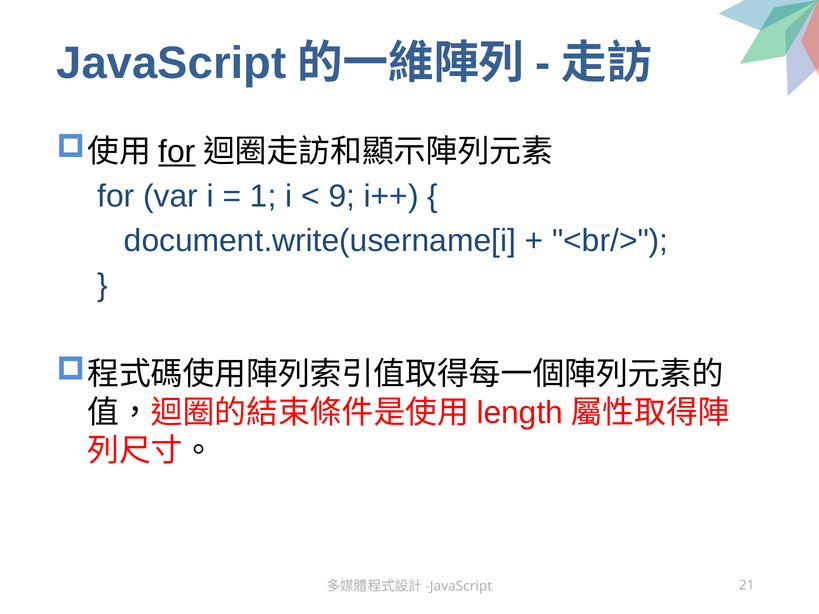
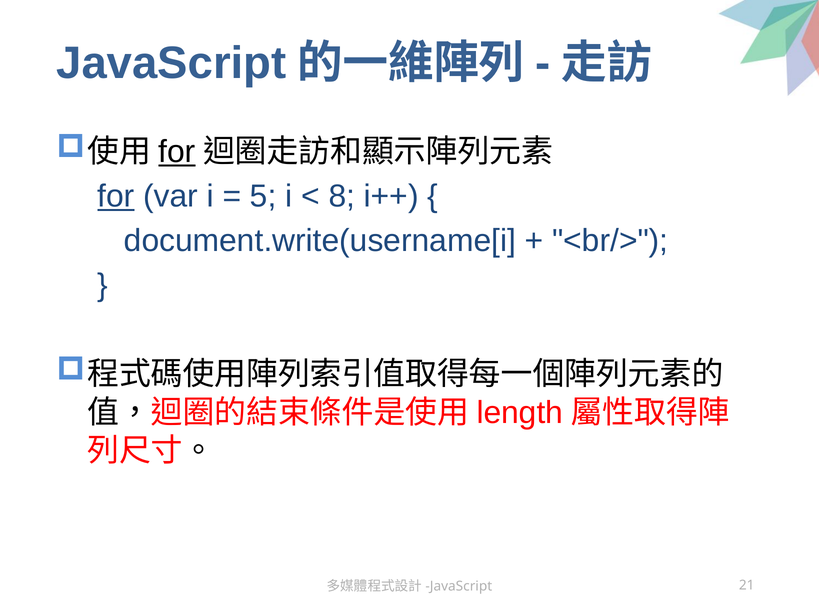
for underline: none -> present (116, 196)
1: 1 -> 5 (263, 196)
9: 9 -> 8 (342, 196)
